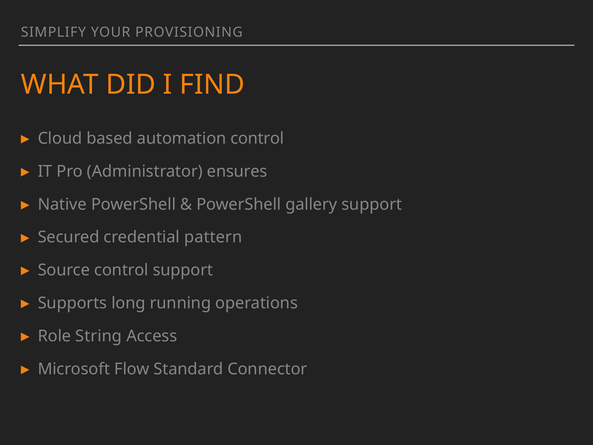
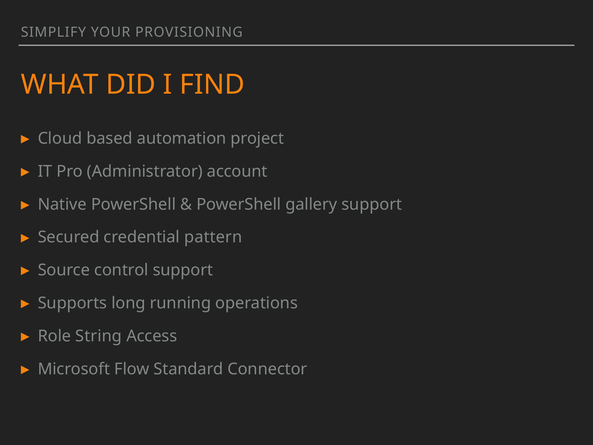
automation control: control -> project (257, 138)
ensures: ensures -> account (237, 171)
